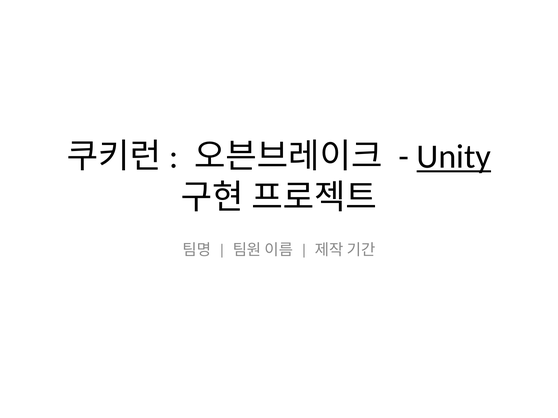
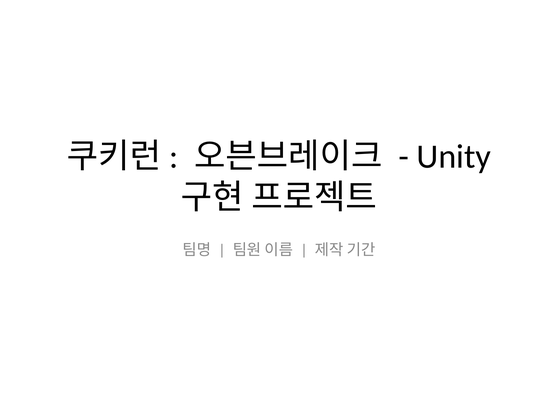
Unity underline: present -> none (454, 157)
